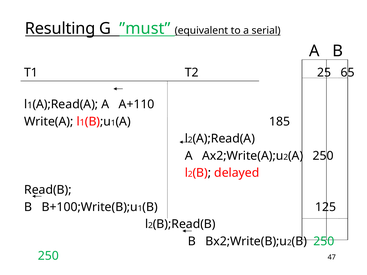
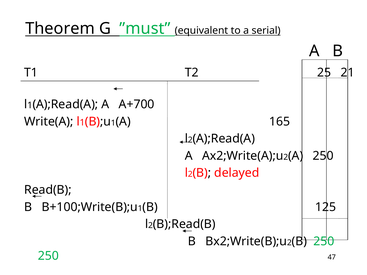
Resulting: Resulting -> Theorem (60, 29)
65: 65 -> 21 (348, 73)
A+110: A+110 -> A+700 (137, 105)
185: 185 -> 165 (280, 122)
